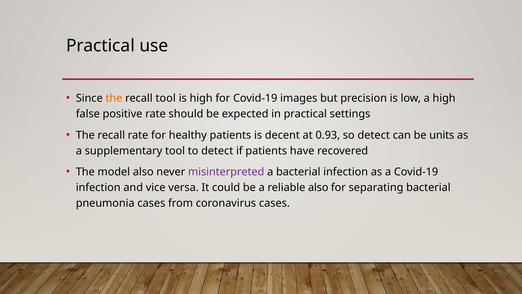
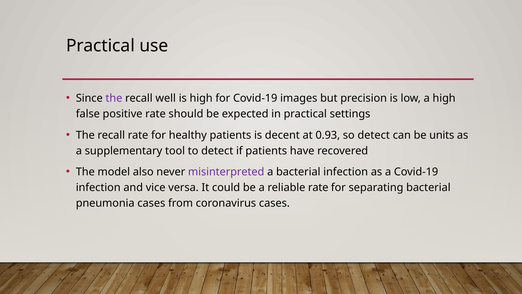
the colour: orange -> purple (114, 98)
recall tool: tool -> well (166, 98)
reliable also: also -> rate (318, 187)
